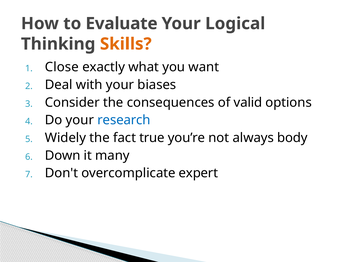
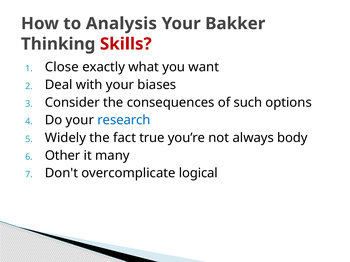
Evaluate: Evaluate -> Analysis (121, 24)
Logical: Logical -> Bakker (235, 24)
Skills colour: orange -> red (126, 44)
valid: valid -> such (248, 103)
Down: Down -> Other (63, 156)
expert: expert -> logical (198, 173)
